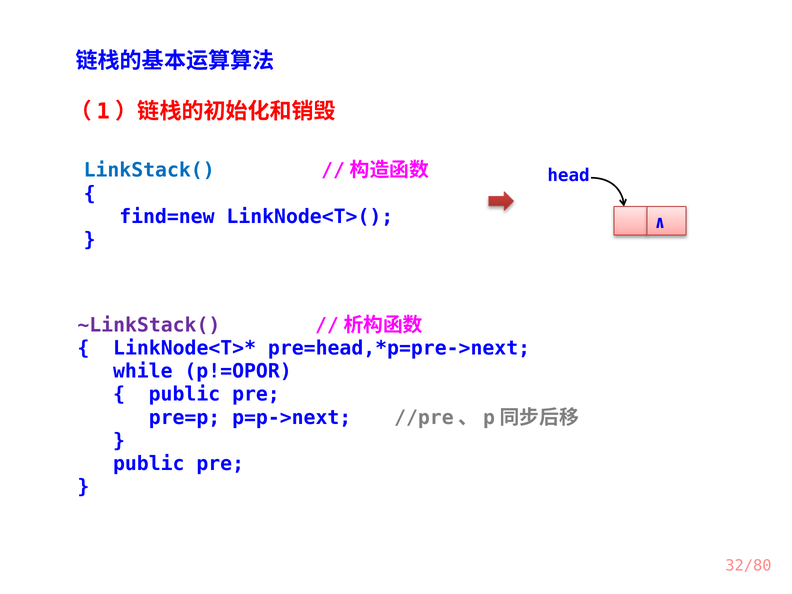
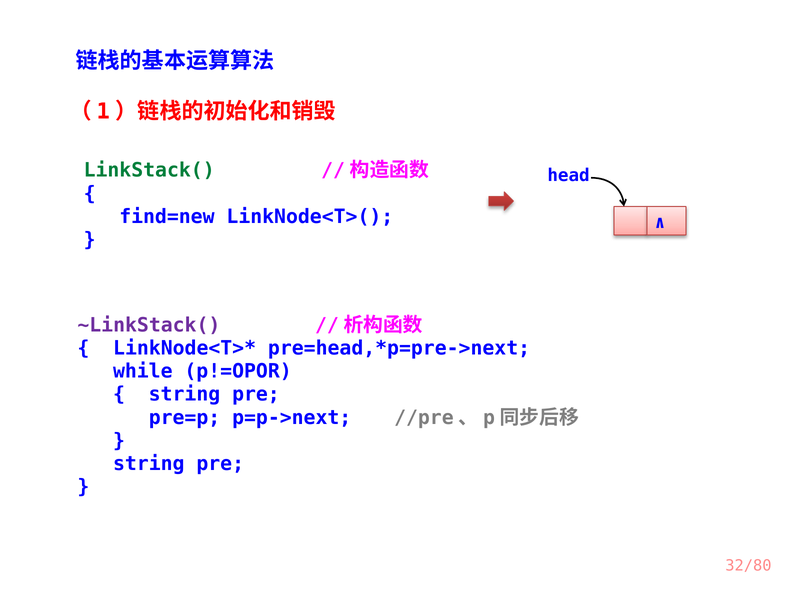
LinkStack( colour: blue -> green (149, 170)
public: public -> string (184, 394)
public: public -> string (149, 464)
